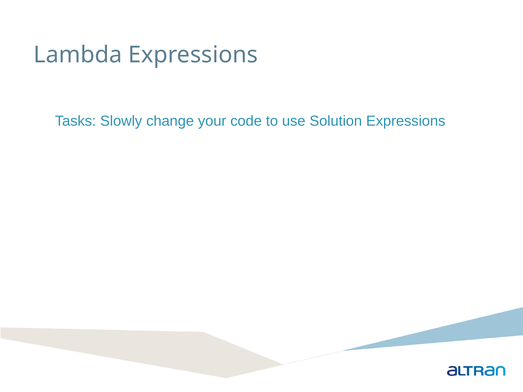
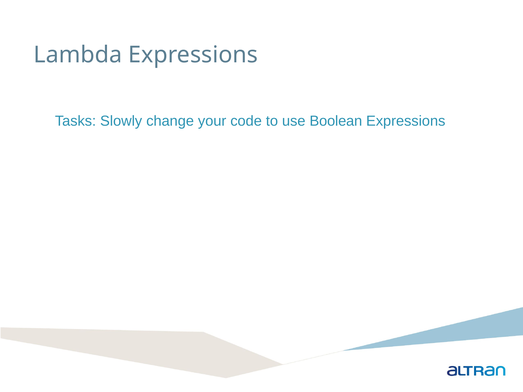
Solution: Solution -> Boolean (336, 121)
